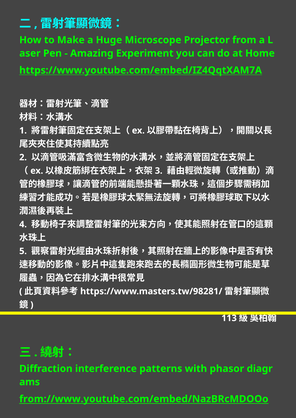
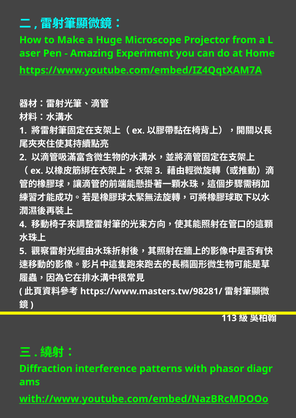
from://www.youtube.com/embed/NazBRcMDOOo: from://www.youtube.com/embed/NazBRcMDOOo -> with://www.youtube.com/embed/NazBRcMDOOo (144, 400)
